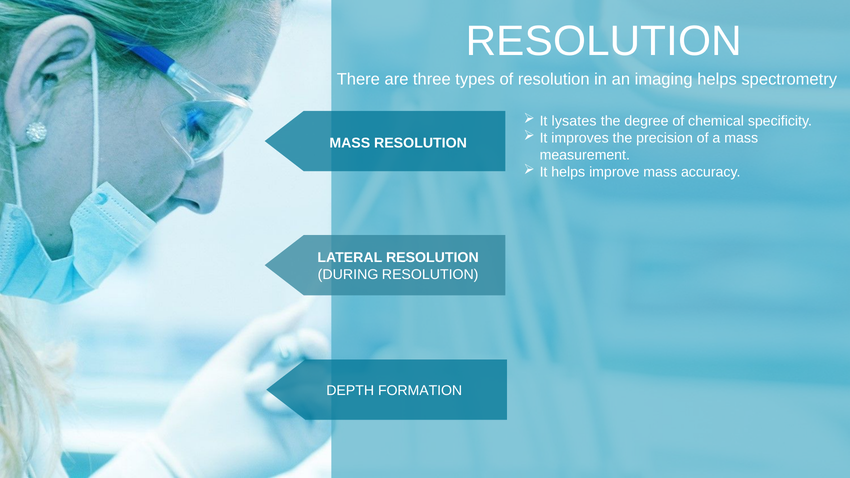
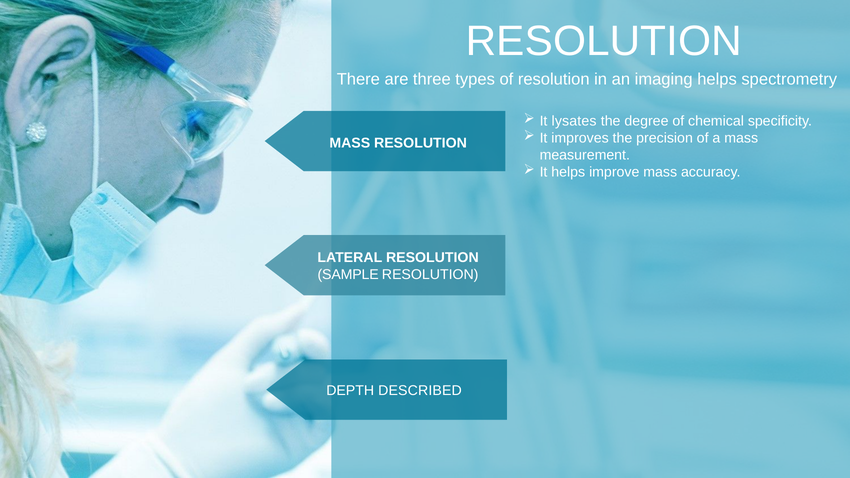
DURING: DURING -> SAMPLE (348, 275)
FORMATION: FORMATION -> DESCRIBED (420, 391)
